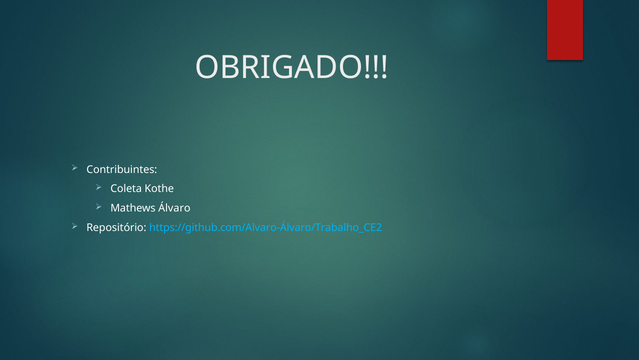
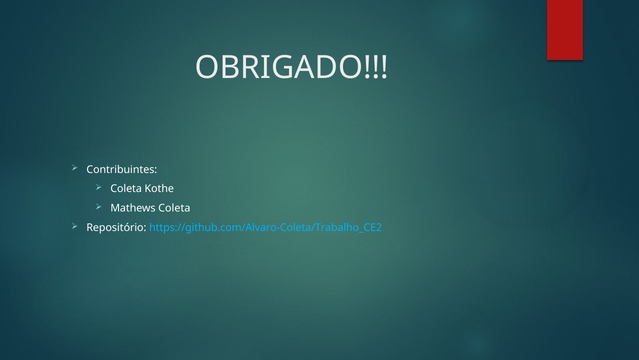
Mathews Álvaro: Álvaro -> Coleta (174, 208)
https://github.com/Alvaro-Álvaro/Trabalho_CE2: https://github.com/Alvaro-Álvaro/Trabalho_CE2 -> https://github.com/Alvaro-Coleta/Trabalho_CE2 (266, 228)
